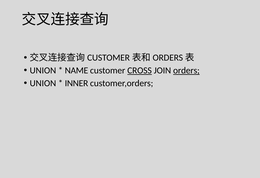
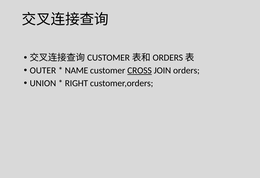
UNION: UNION -> OUTER (43, 70)
orders underline: present -> none (186, 70)
INNER: INNER -> RIGHT (76, 83)
